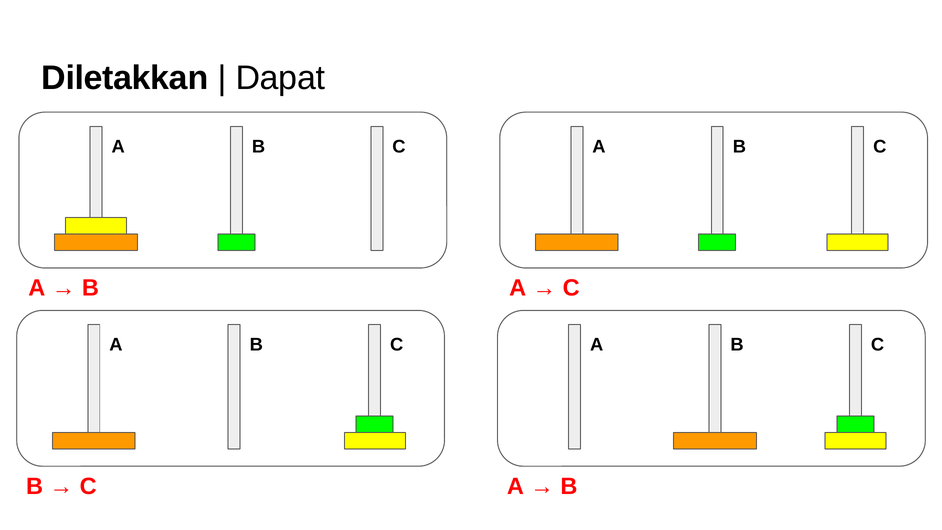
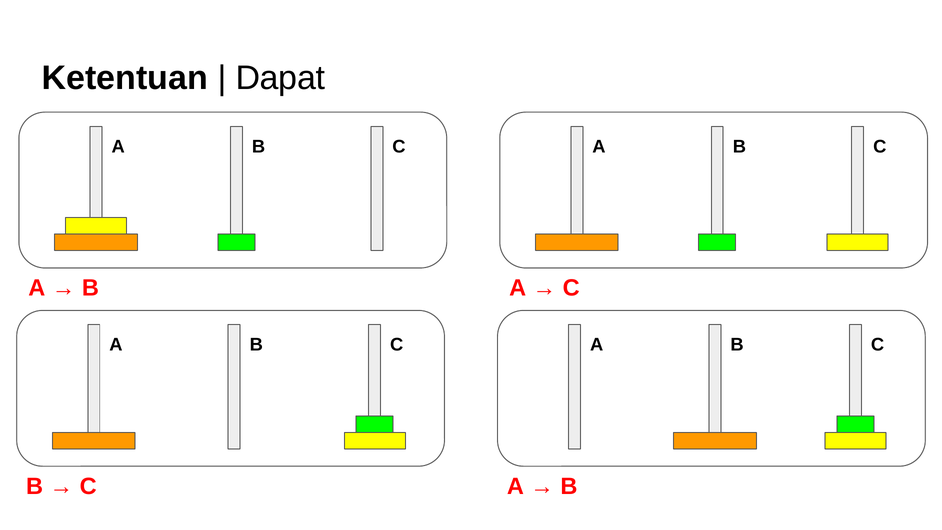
Diletakkan: Diletakkan -> Ketentuan (125, 78)
